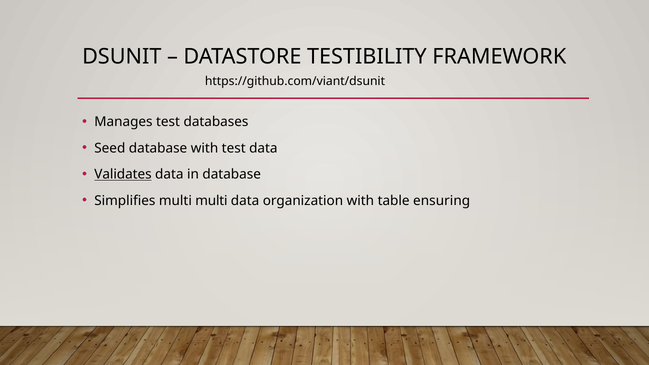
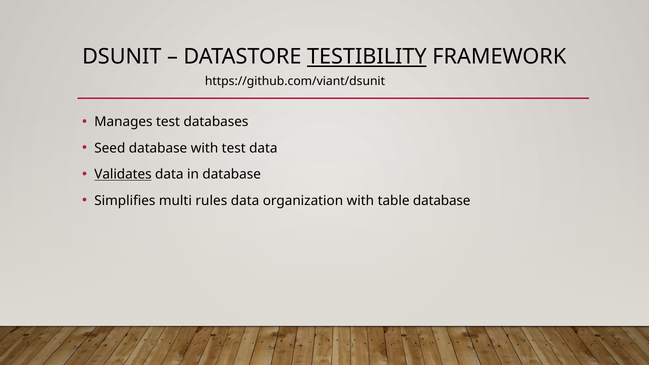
TESTIBILITY underline: none -> present (367, 57)
multi multi: multi -> rules (211, 201)
table ensuring: ensuring -> database (442, 201)
